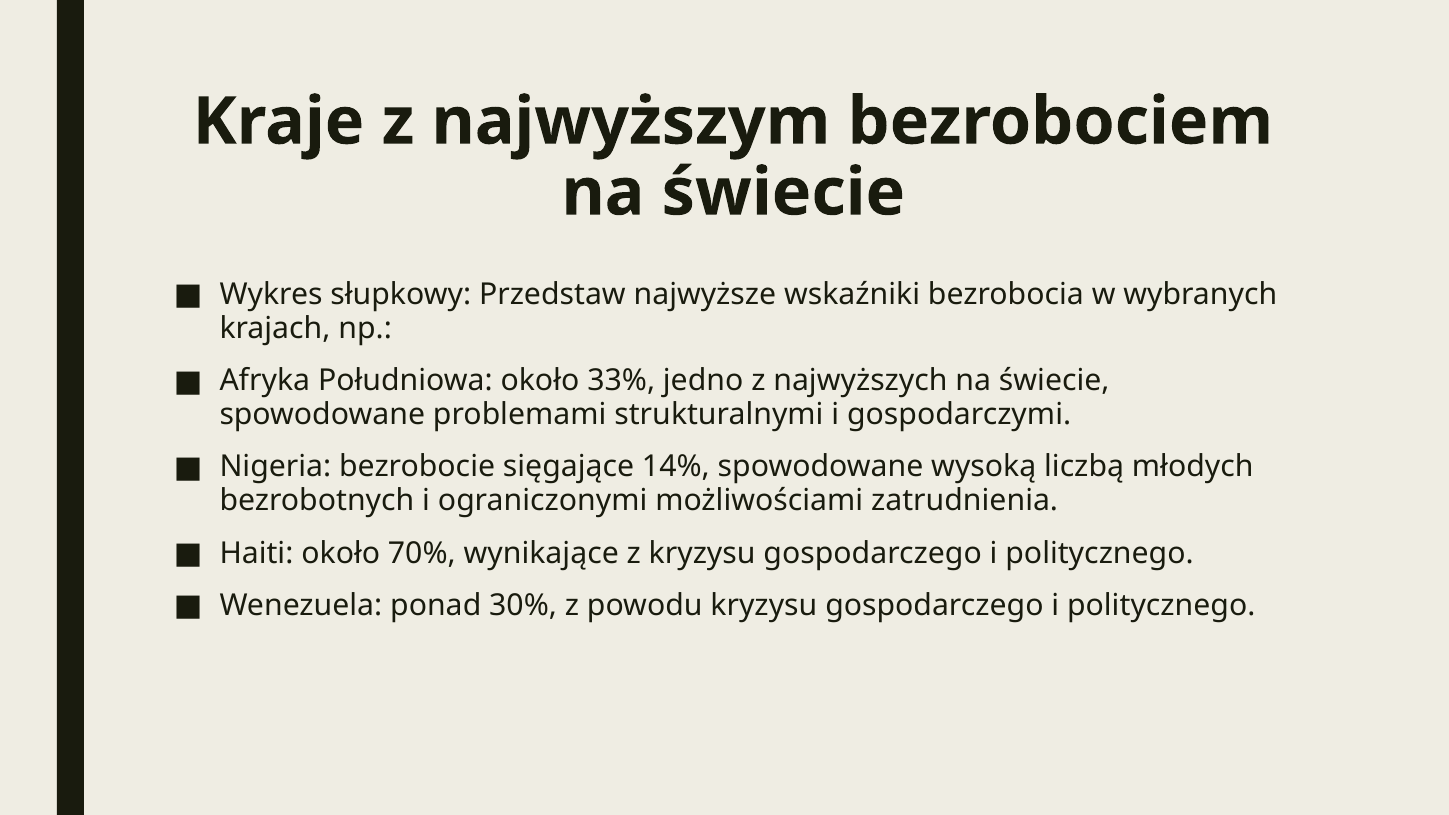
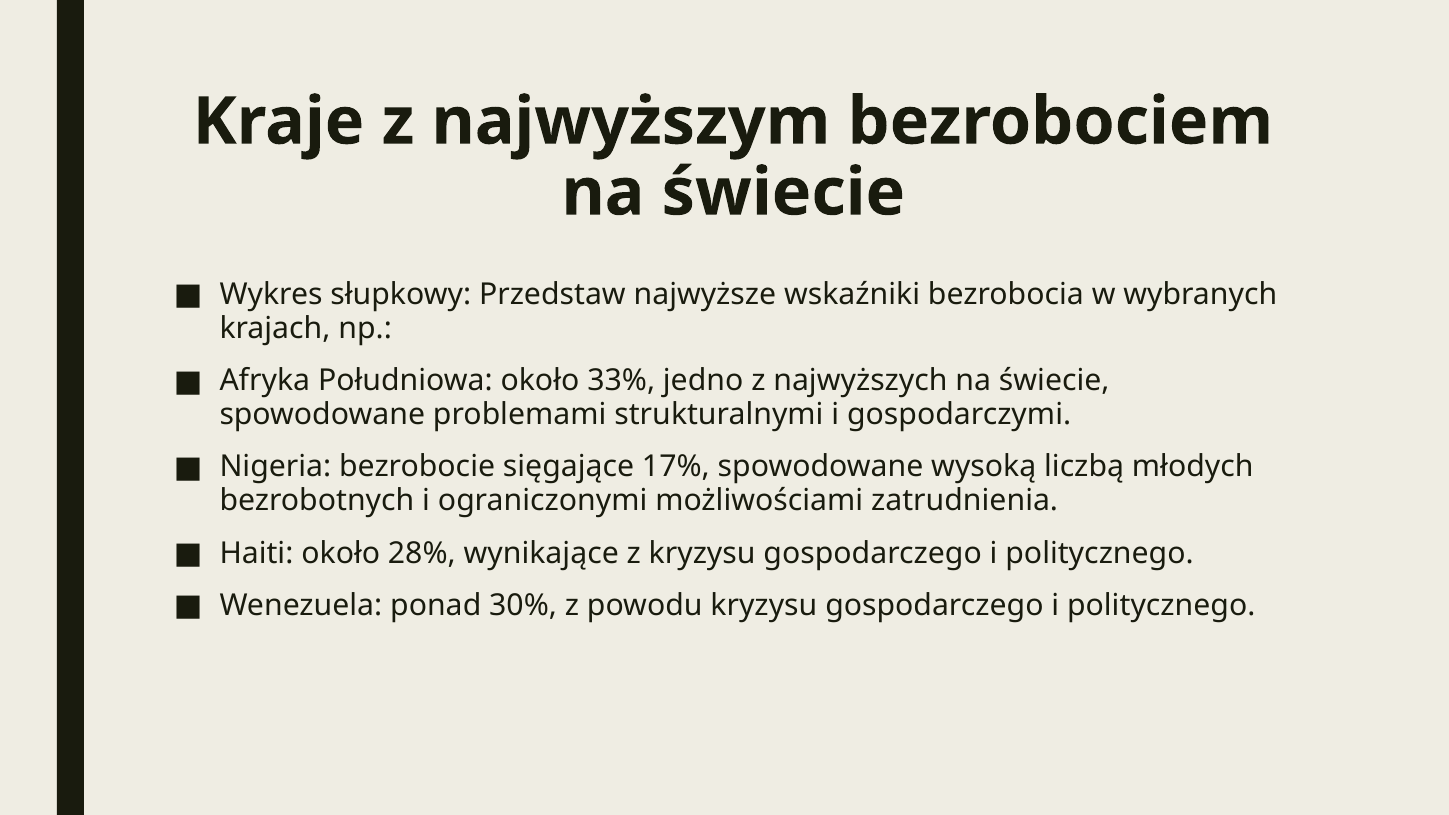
14%: 14% -> 17% (676, 467)
70%: 70% -> 28% (422, 553)
